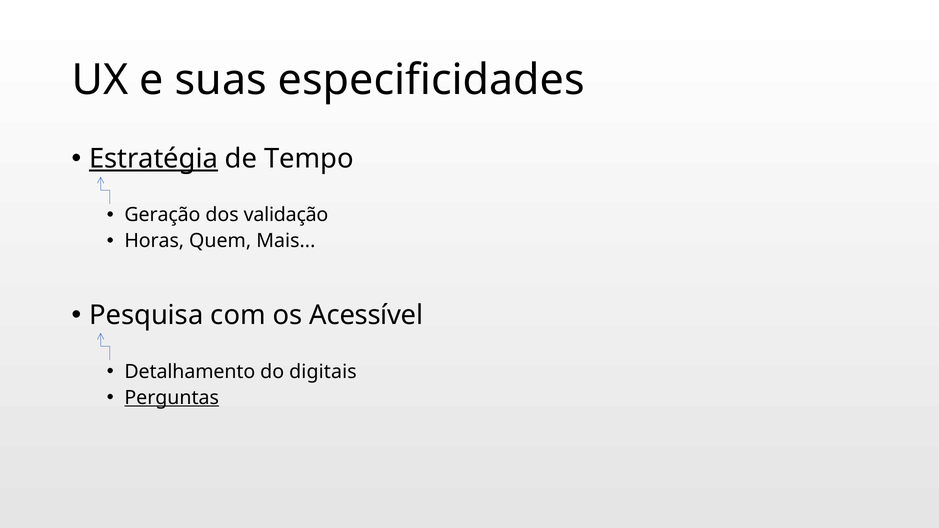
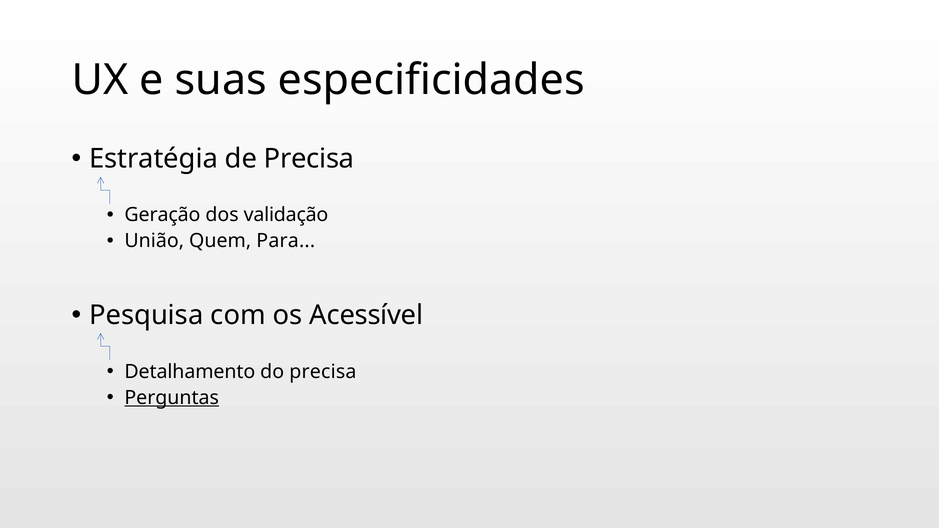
Estratégia underline: present -> none (154, 159)
de Tempo: Tempo -> Precisa (309, 159)
Horas: Horas -> União (154, 241)
Mais: Mais -> Para (286, 241)
do digitais: digitais -> precisa (323, 372)
